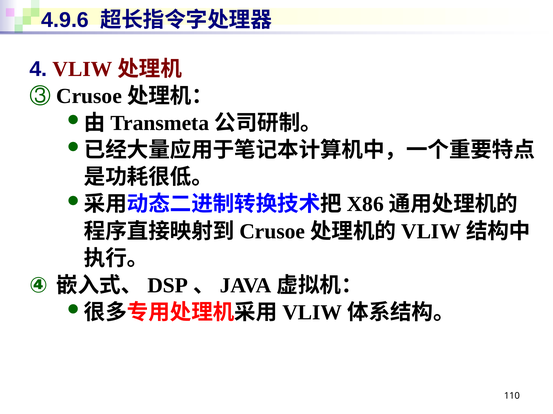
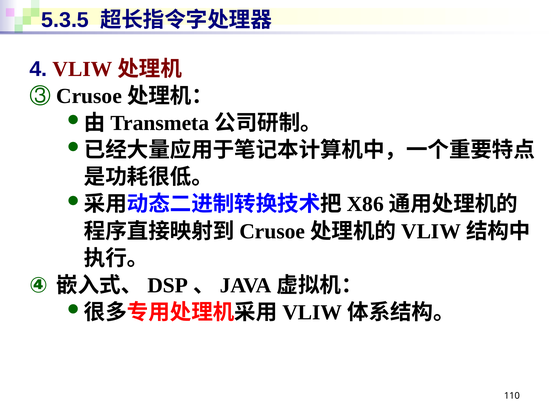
4.9.6: 4.9.6 -> 5.3.5 (65, 20)
